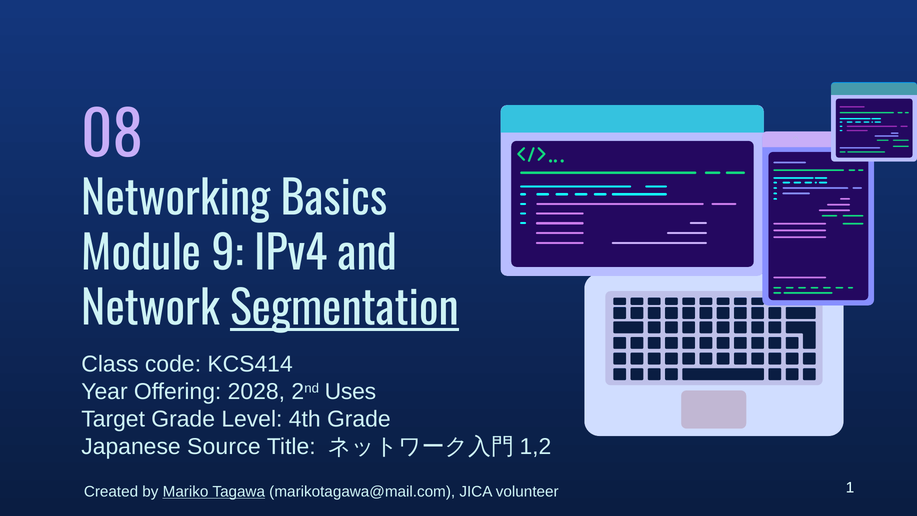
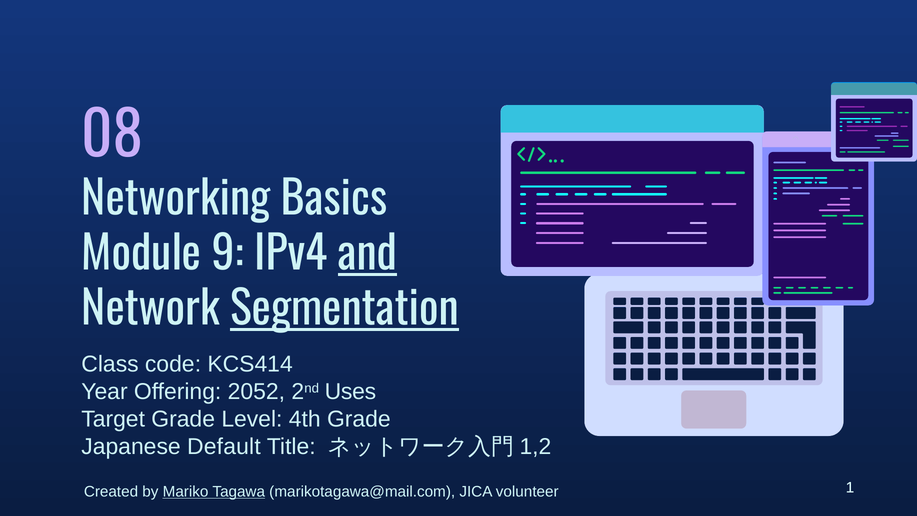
and underline: none -> present (367, 255)
2028: 2028 -> 2052 (256, 392)
Source: Source -> Default (224, 447)
